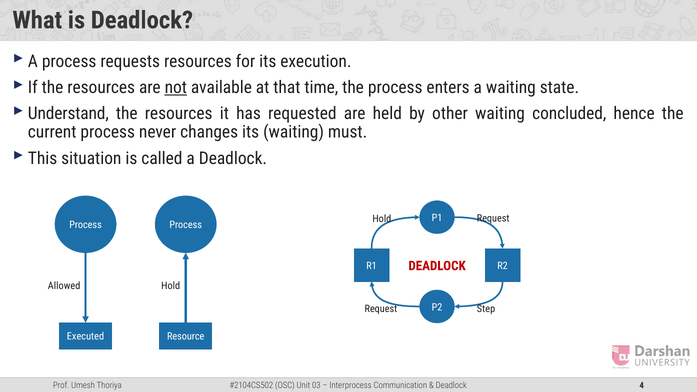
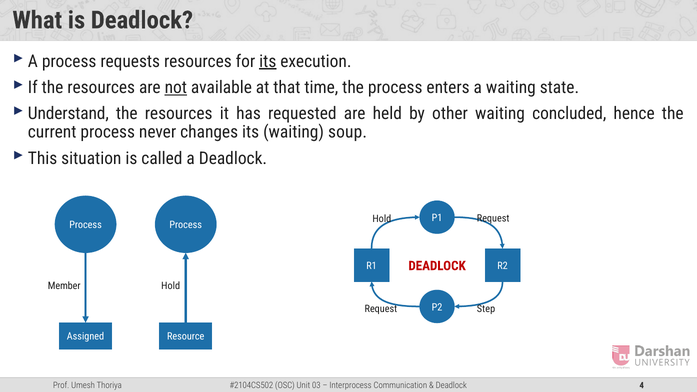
its underline: none -> present (268, 61)
must: must -> soup (348, 132)
Allowed: Allowed -> Member (64, 286)
Executed: Executed -> Assigned (85, 337)
